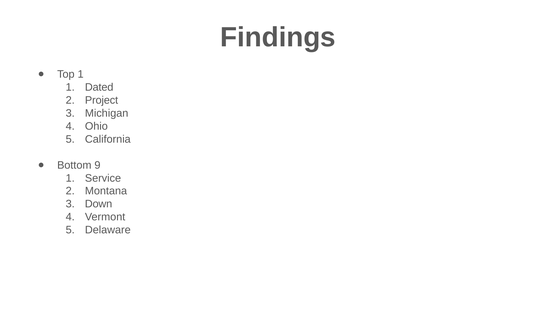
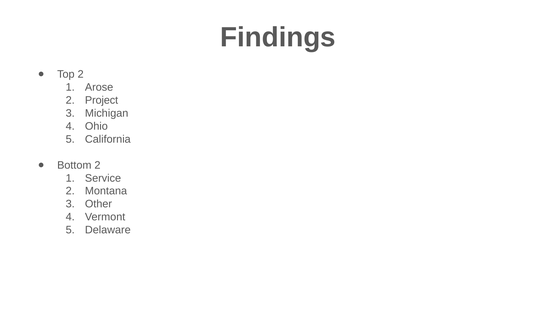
Top 1: 1 -> 2 (81, 74)
Dated: Dated -> Arose (99, 87)
Bottom 9: 9 -> 2 (97, 165)
Down: Down -> Other (98, 204)
